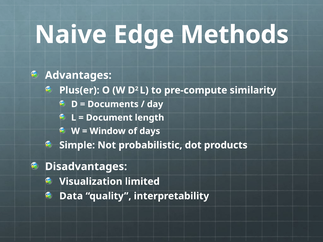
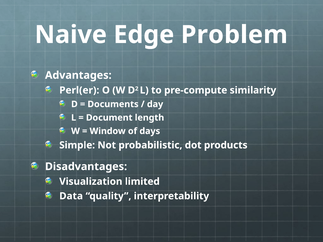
Methods: Methods -> Problem (234, 35)
Plus(er: Plus(er -> Perl(er (79, 90)
